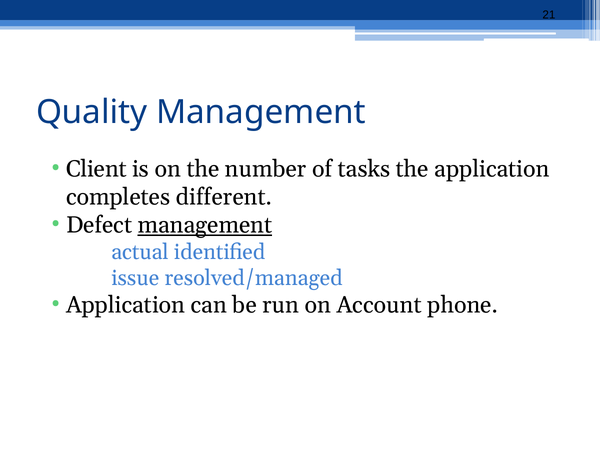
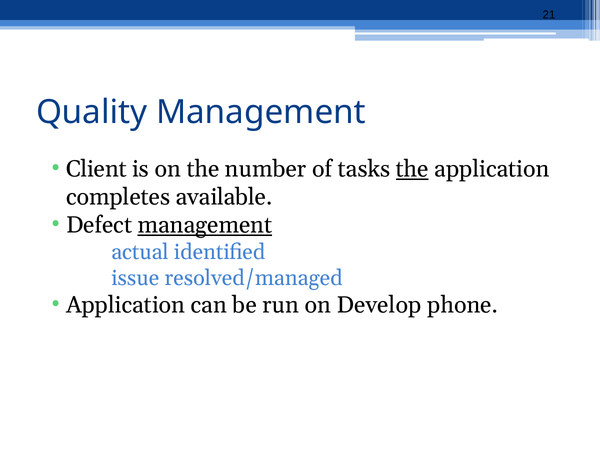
the underline: none -> present (412, 169)
different: different -> available (224, 197)
Account: Account -> Develop (379, 305)
